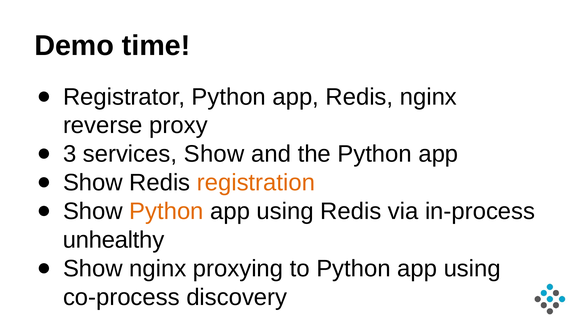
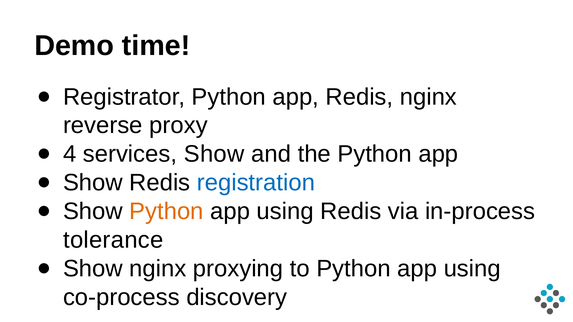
3: 3 -> 4 (70, 154)
registration colour: orange -> blue (256, 183)
unhealthy: unhealthy -> tolerance (113, 240)
